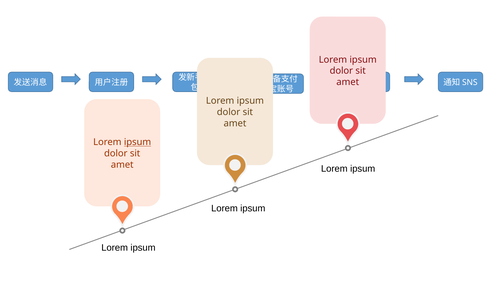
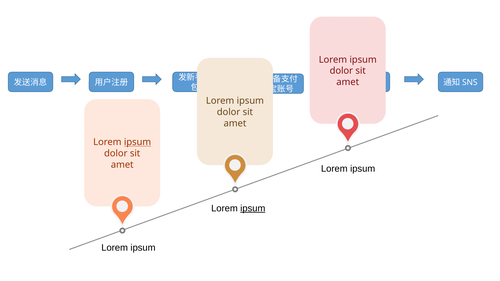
ipsum underline: none -> present (253, 209)
